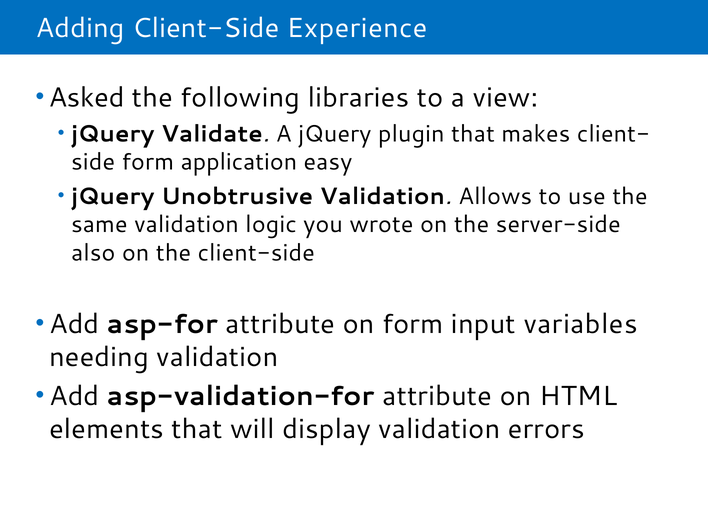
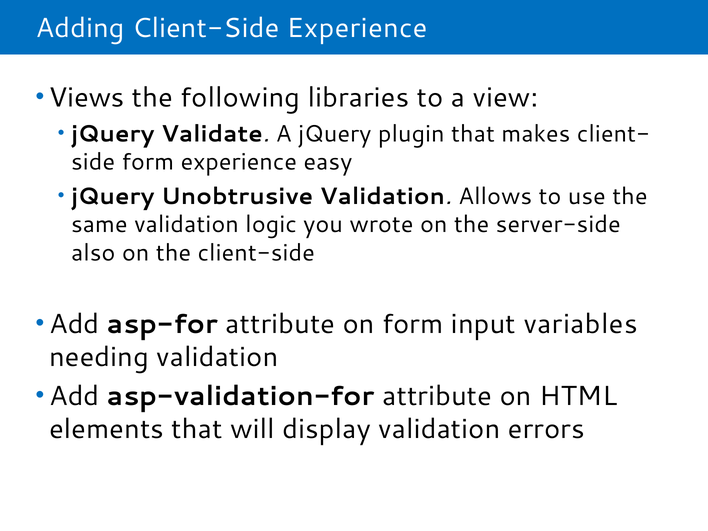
Asked: Asked -> Views (87, 98)
form application: application -> experience (239, 162)
